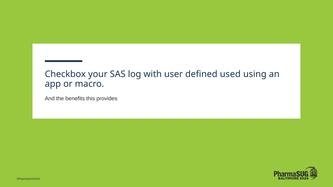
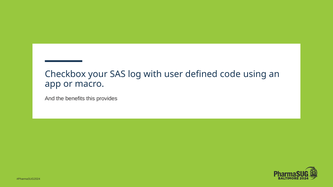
used: used -> code (230, 74)
